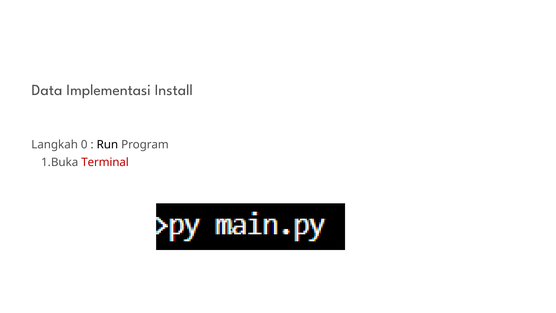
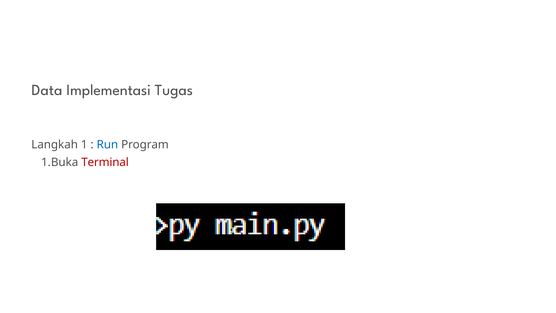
Install: Install -> Tugas (174, 90)
0: 0 -> 1 (84, 145)
Run colour: black -> blue (107, 145)
